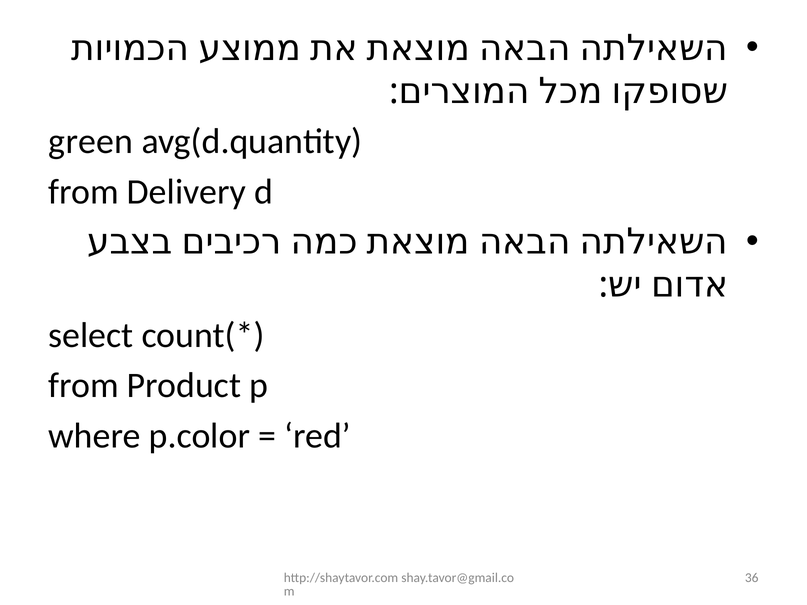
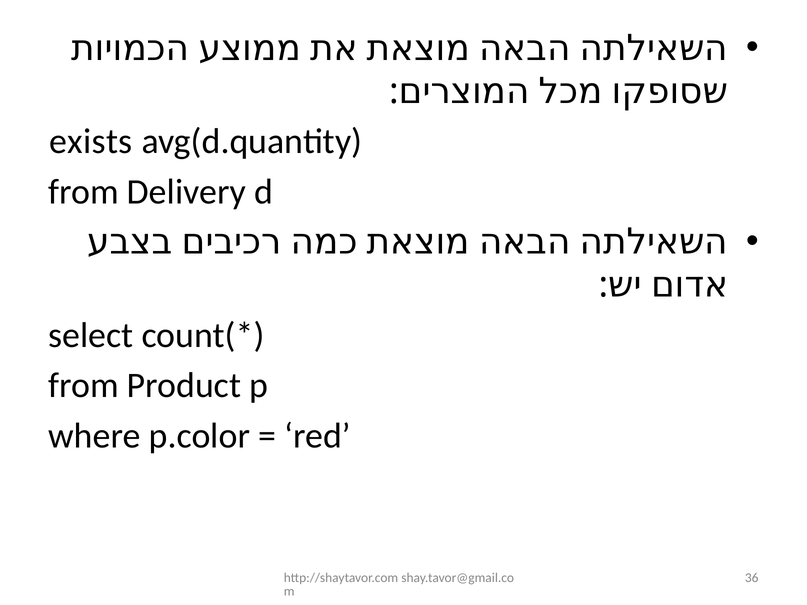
green: green -> exists (91, 142)
